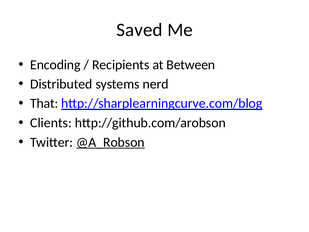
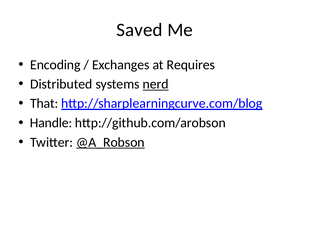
Recipients: Recipients -> Exchanges (121, 65)
Between: Between -> Requires (191, 65)
nerd underline: none -> present (156, 84)
Clients: Clients -> Handle (51, 123)
